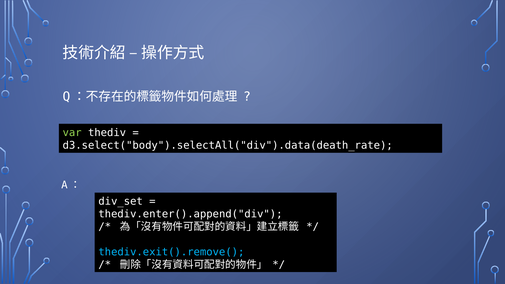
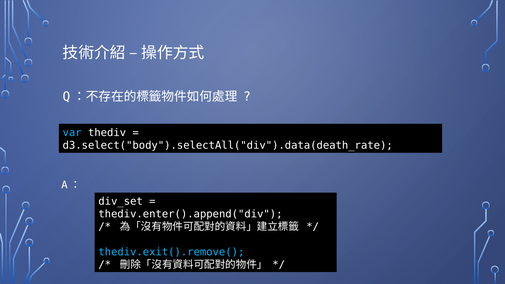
var colour: light green -> light blue (72, 133)
